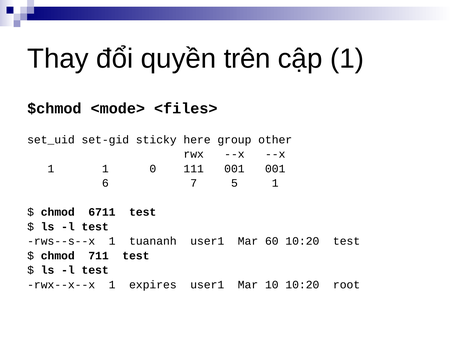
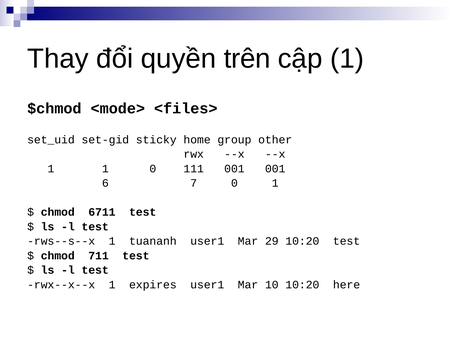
here: here -> home (197, 140)
7 5: 5 -> 0 (234, 183)
60: 60 -> 29 (272, 241)
root: root -> here (347, 284)
